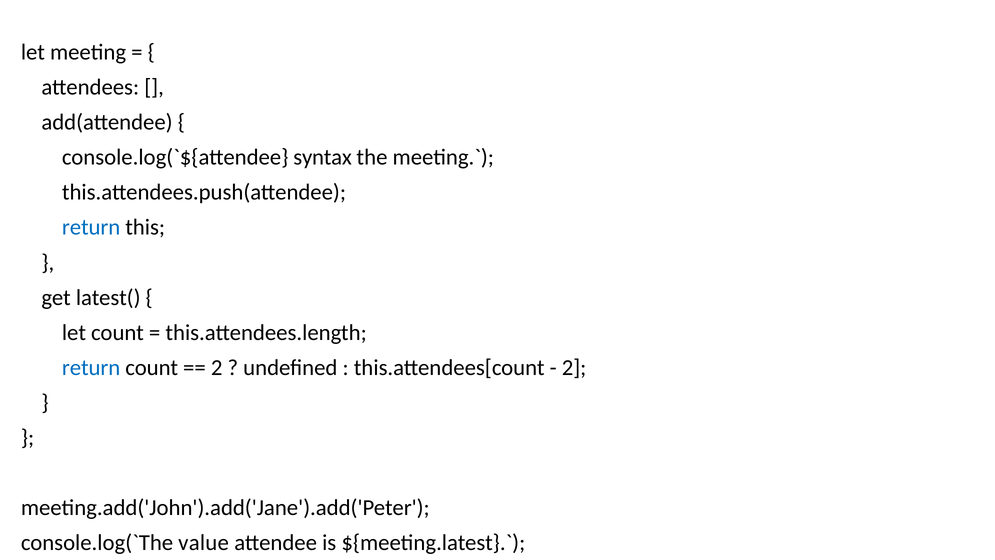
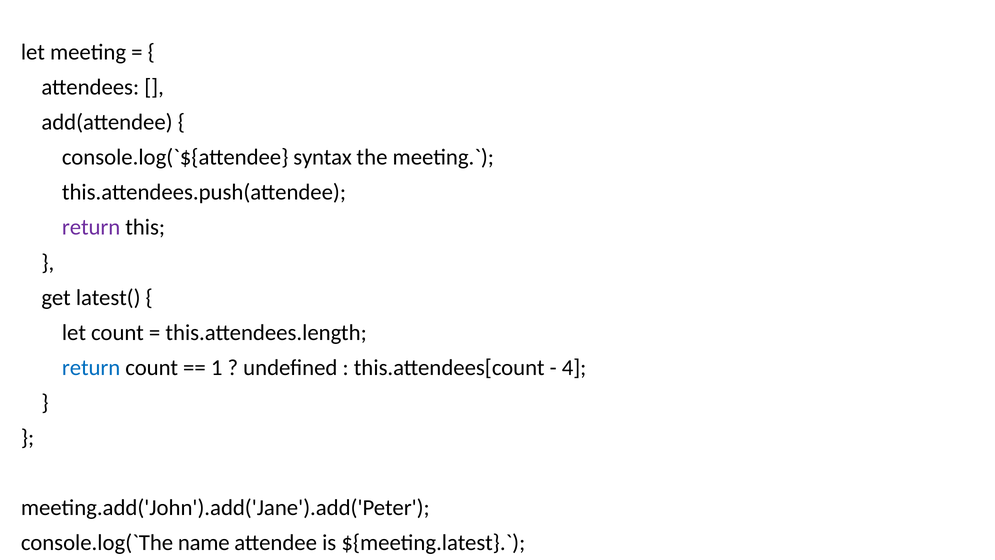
return colour: blue -> purple (91, 227)
2: 2 -> 1 (217, 367)
2: 2 -> 4 (574, 367)
value: value -> name (204, 542)
